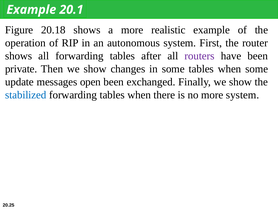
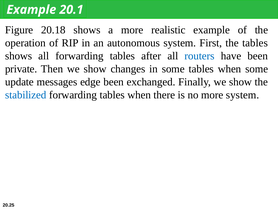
the router: router -> tables (255, 43)
routers colour: purple -> blue (200, 56)
open: open -> edge (90, 82)
